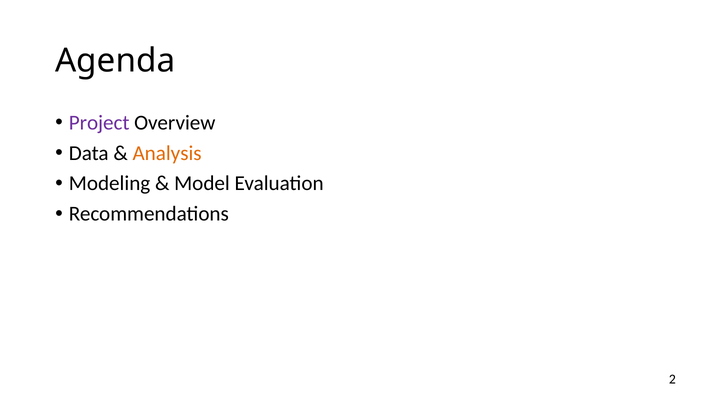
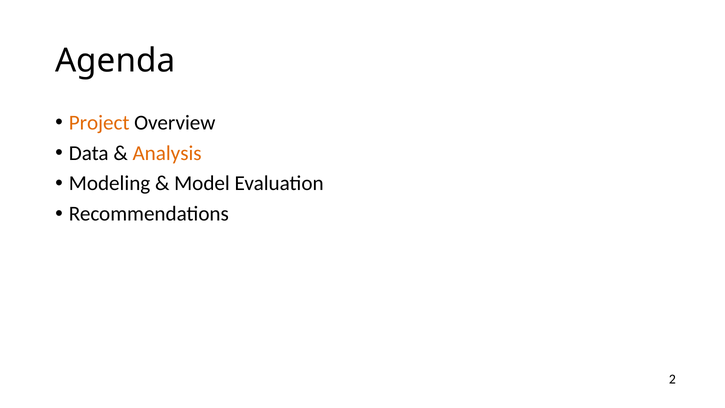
Project colour: purple -> orange (99, 123)
